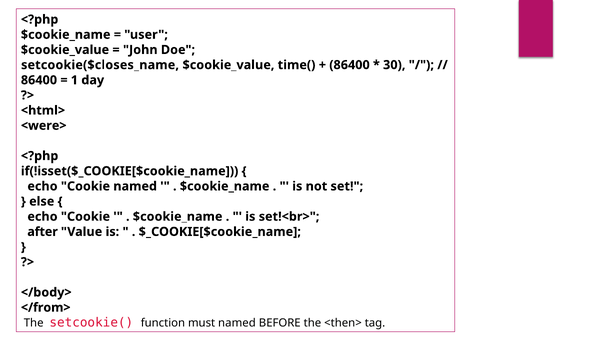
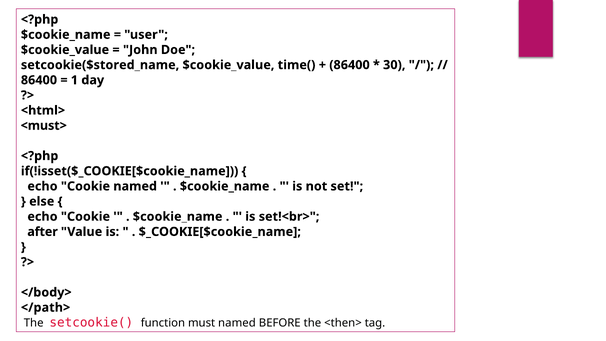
setcookie($closes_name: setcookie($closes_name -> setcookie($stored_name (100, 65)
<were>: <were> -> <must> (44, 126)
</from>: </from> -> </path> (46, 307)
